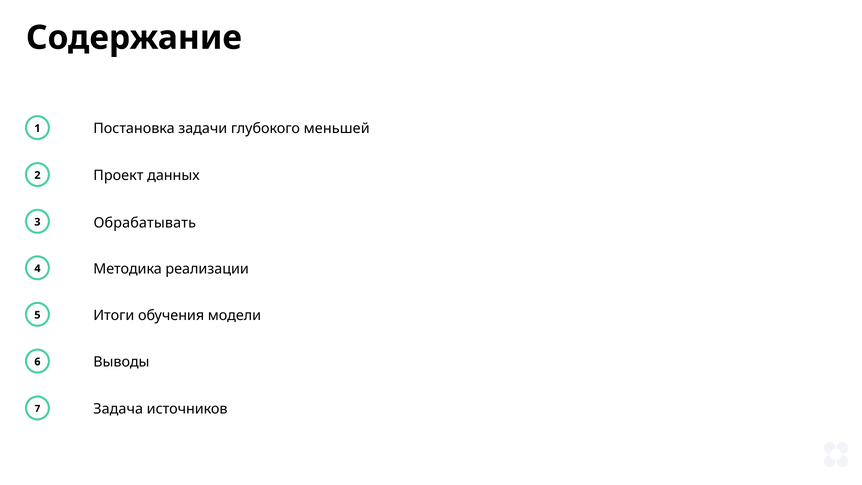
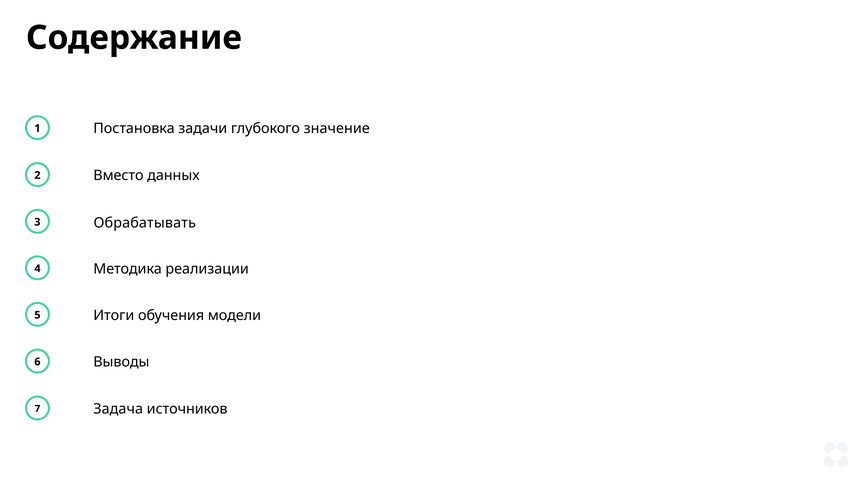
меньшей: меньшей -> значение (337, 129)
Проект: Проект -> Вместо (118, 176)
